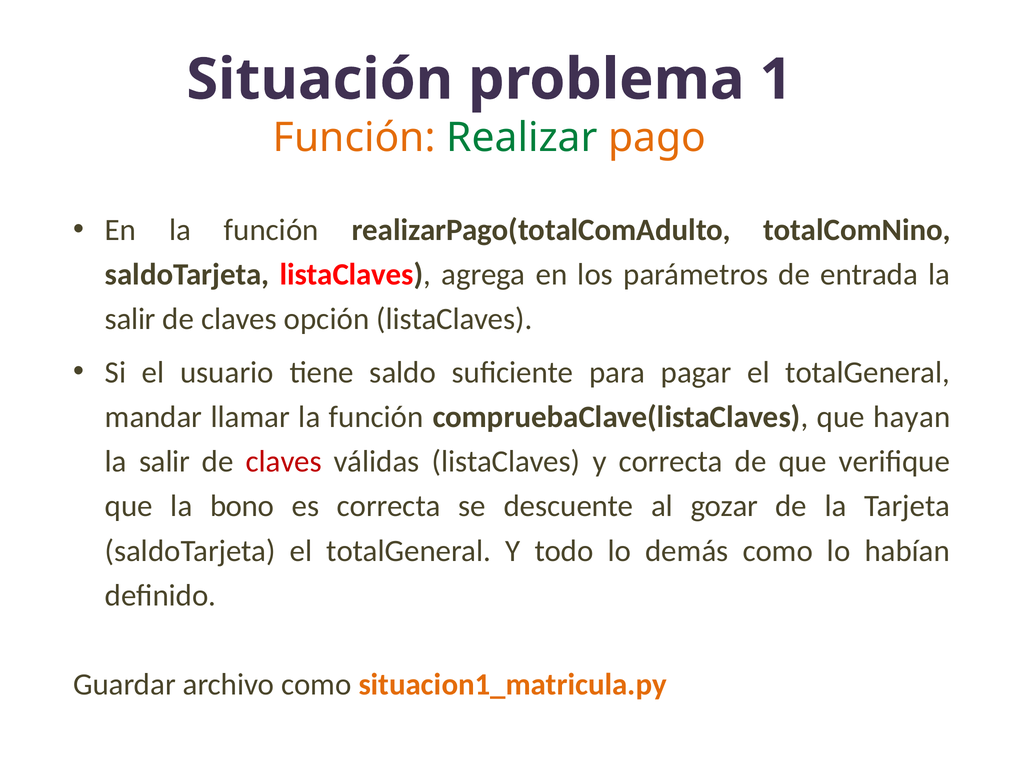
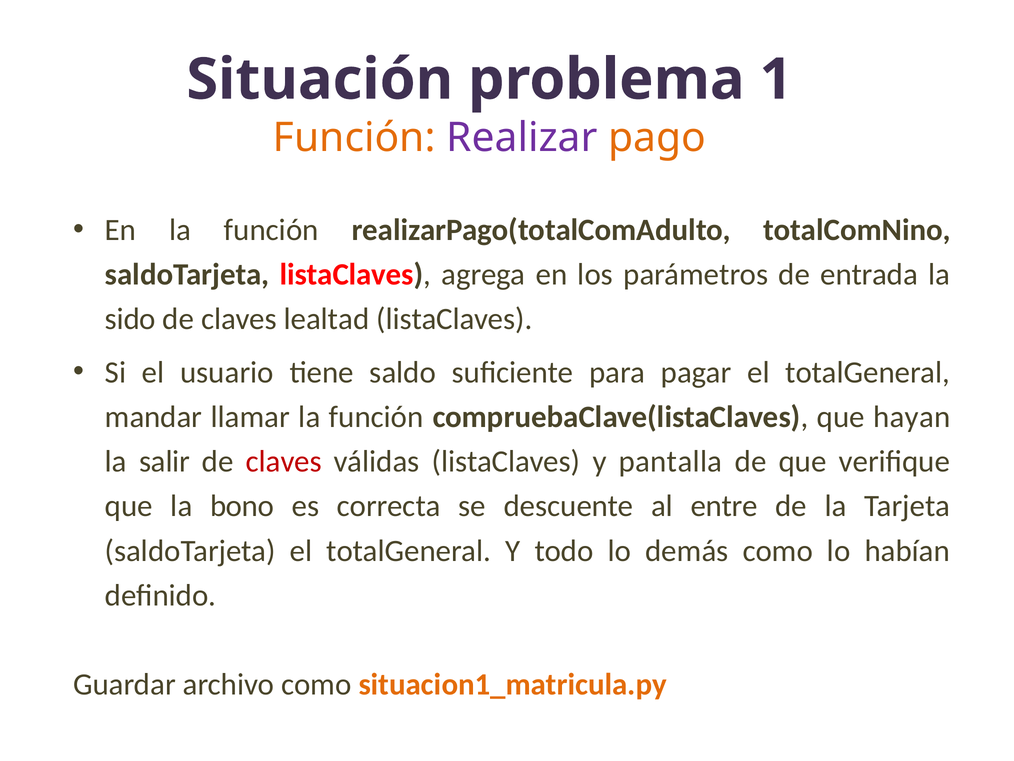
Realizar colour: green -> purple (522, 138)
salir: salir -> sido (130, 319)
opción: opción -> lealtad (327, 319)
y correcta: correcta -> pantalla (671, 461)
gozar: gozar -> entre (724, 506)
